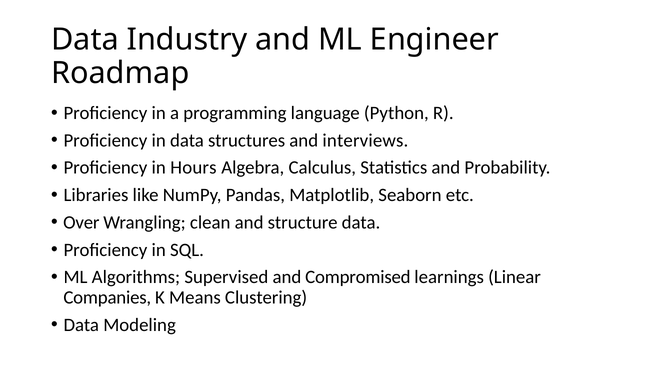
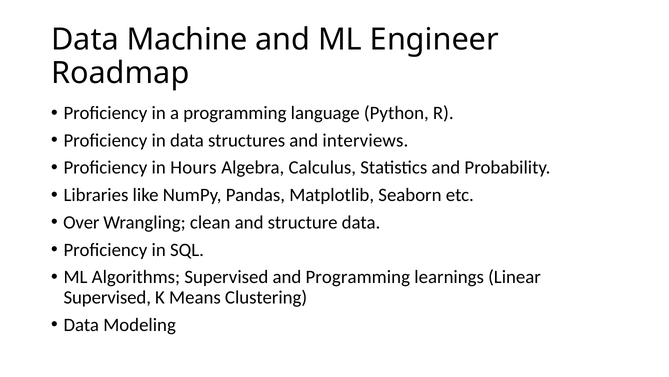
Industry: Industry -> Machine (187, 40)
and Compromised: Compromised -> Programming (358, 277)
Companies: Companies -> Supervised (107, 297)
